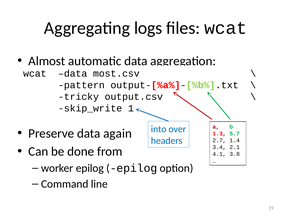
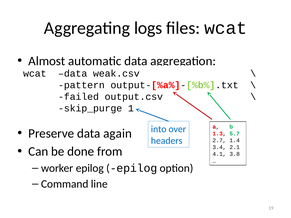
most.csv: most.csv -> weak.csv (116, 74)
tricky: tricky -> failed (78, 97)
skip_write: skip_write -> skip_purge (90, 108)
